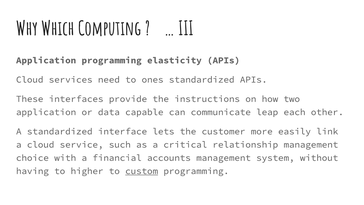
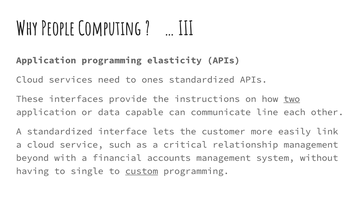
Which: Which -> People (58, 29)
two underline: none -> present (292, 99)
leap: leap -> line (267, 112)
choice: choice -> beyond (32, 158)
higher: higher -> single (87, 171)
